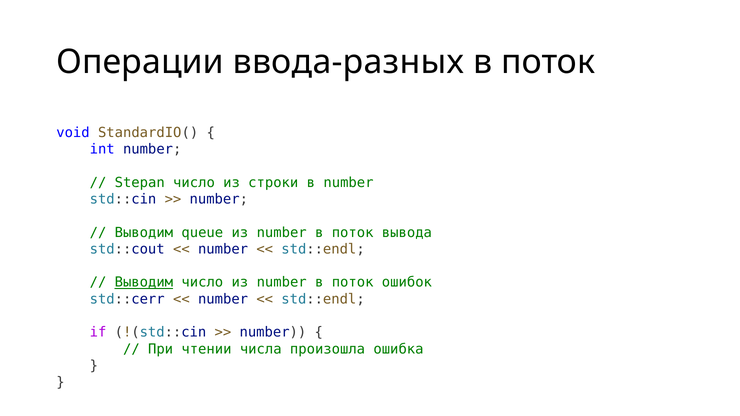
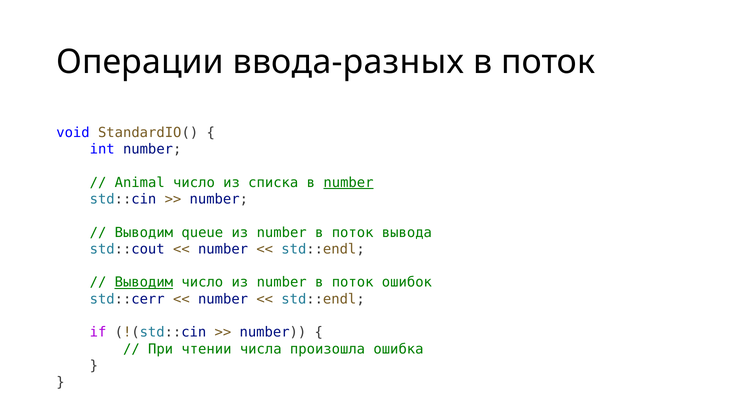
Stepan: Stepan -> Animal (140, 183)
строки: строки -> списка (273, 183)
number underline: none -> present (348, 183)
